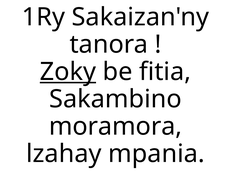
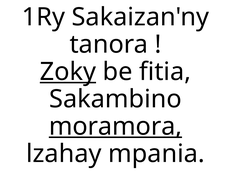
moramora underline: none -> present (115, 126)
